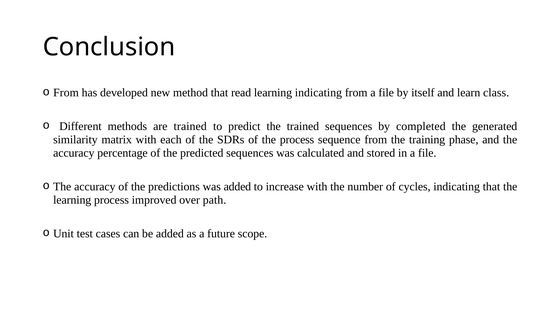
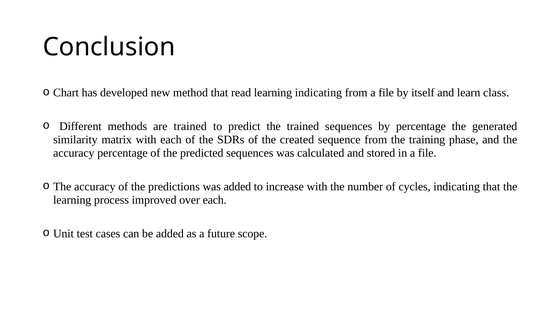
From: From -> Chart (66, 93)
by completed: completed -> percentage (421, 126)
the process: process -> created (297, 140)
over path: path -> each (215, 200)
